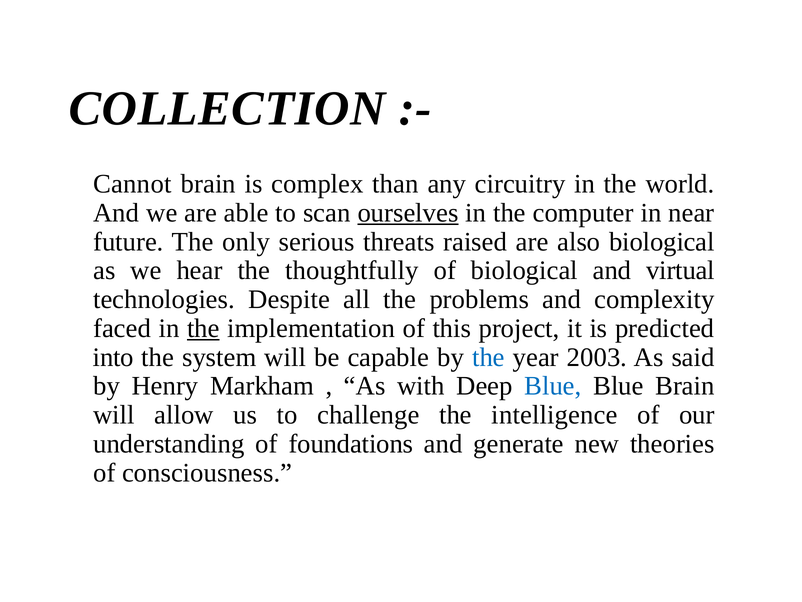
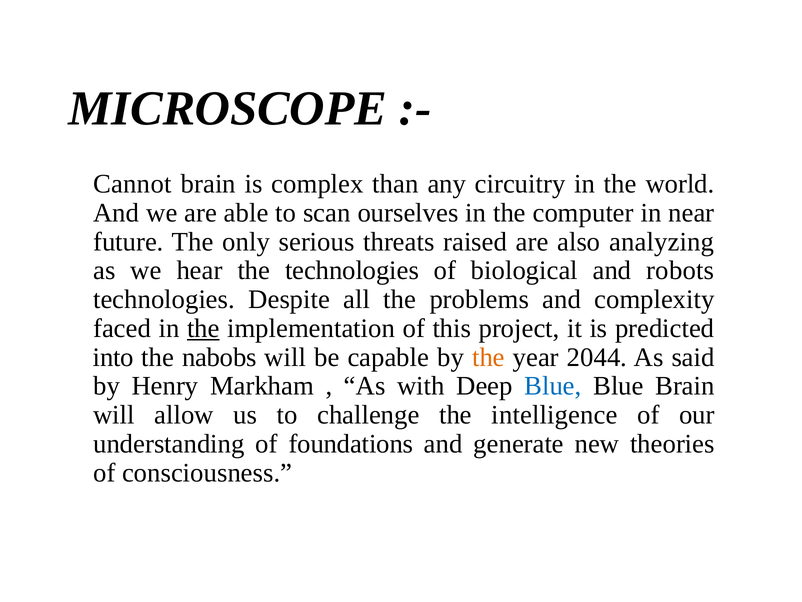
COLLECTION: COLLECTION -> MICROSCOPE (227, 108)
ourselves underline: present -> none (408, 213)
also biological: biological -> analyzing (662, 241)
the thoughtfully: thoughtfully -> technologies (352, 270)
virtual: virtual -> robots (680, 270)
system: system -> nabobs (219, 357)
the colour: blue -> orange (489, 357)
2003: 2003 -> 2044 (597, 357)
